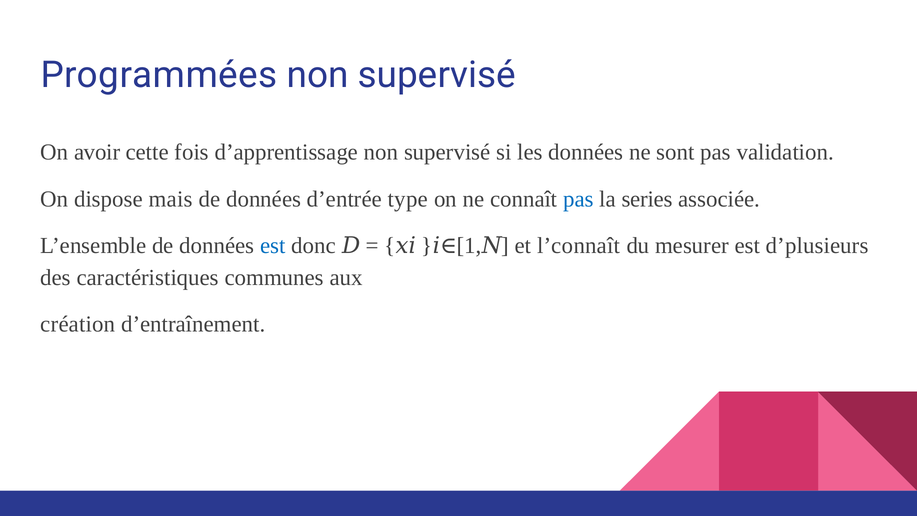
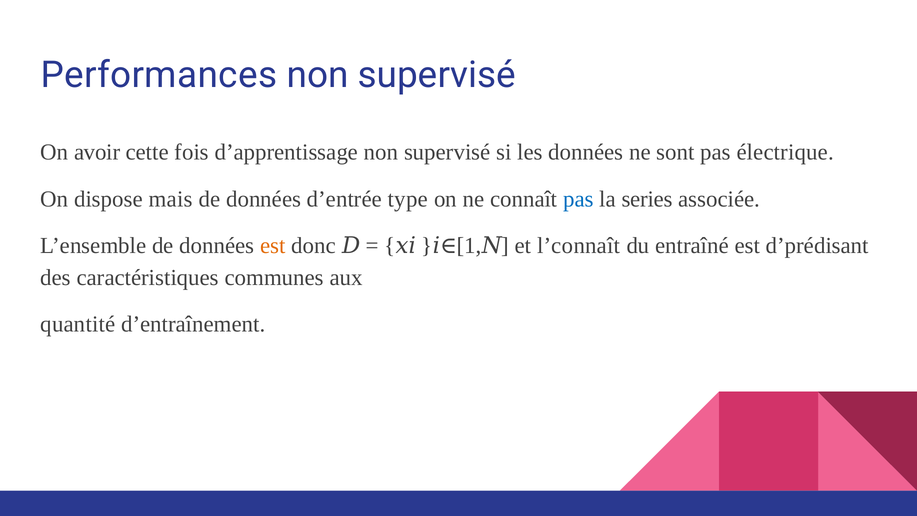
Programmées: Programmées -> Performances (159, 75)
validation: validation -> électrique (785, 152)
est colour: blue -> orange (273, 246)
mesurer: mesurer -> entraîné (692, 246)
d’plusieurs: d’plusieurs -> d’prédisant (817, 246)
création: création -> quantité (78, 324)
